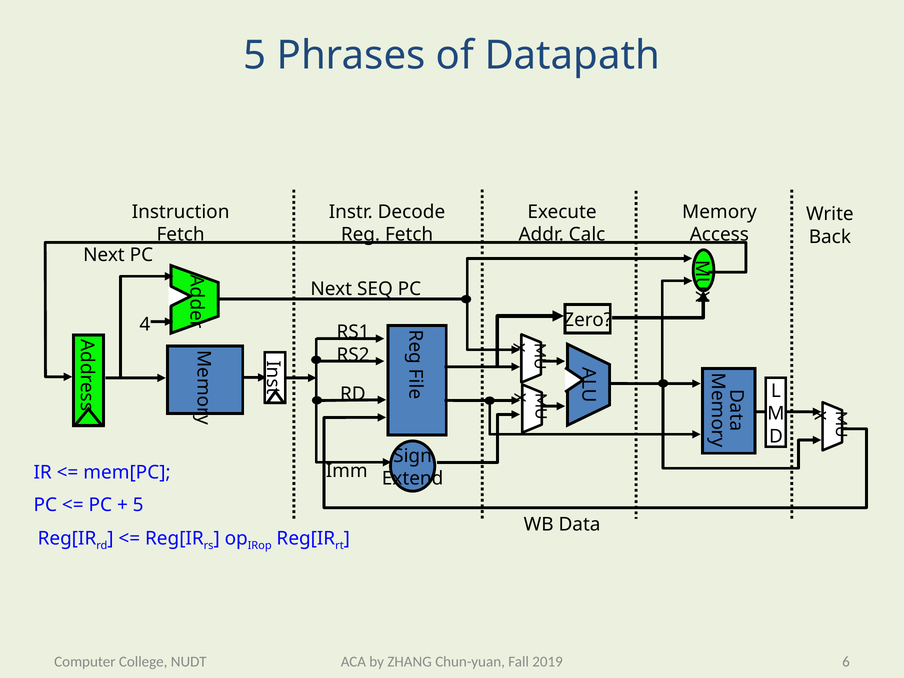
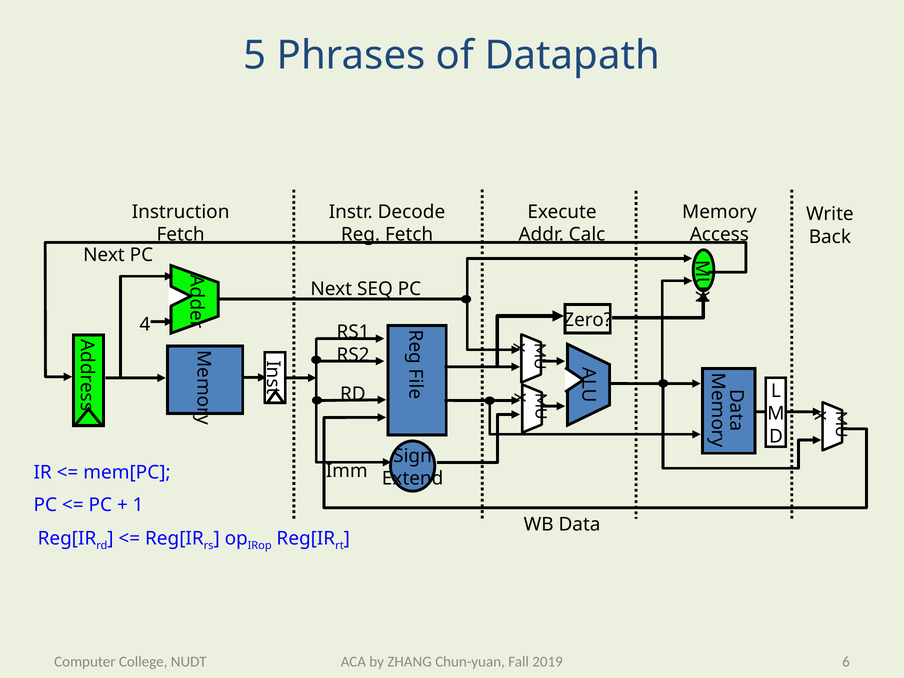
5: 5 -> 1 (138, 505)
